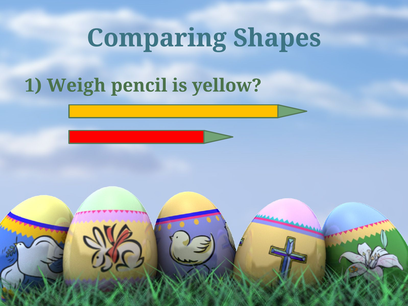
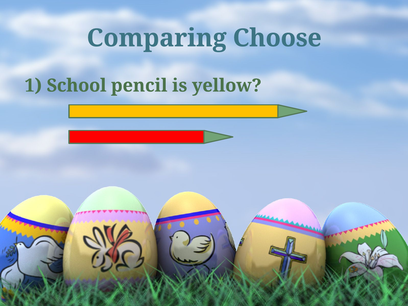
Shapes: Shapes -> Choose (277, 38)
Weigh: Weigh -> School (77, 86)
